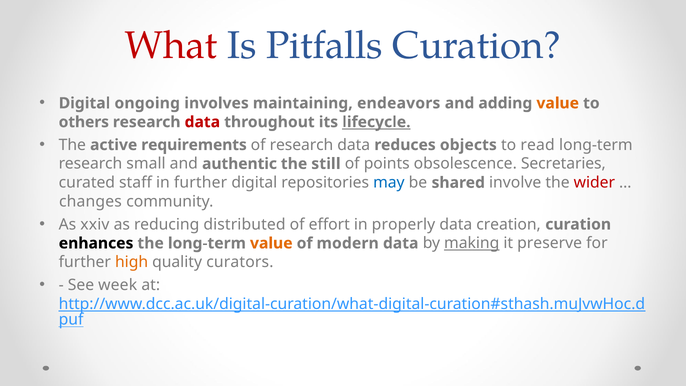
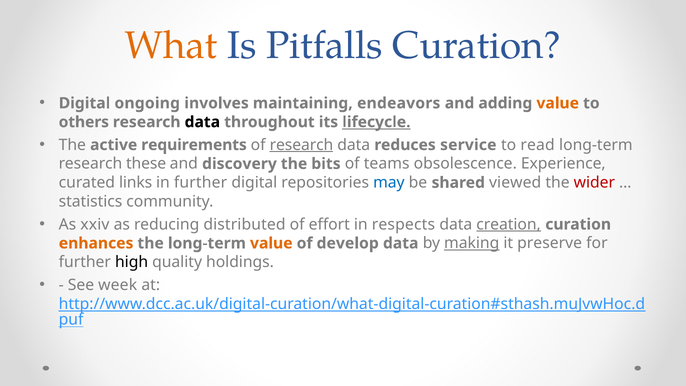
What colour: red -> orange (171, 45)
data colour: red -> black (202, 122)
research underline: none -> present (301, 145)
objects: objects -> service (468, 145)
small: small -> these (146, 164)
authentic: authentic -> discovery (239, 164)
still: still -> bits (326, 164)
points: points -> teams (387, 164)
Secretaries: Secretaries -> Experience (563, 164)
staff: staff -> links (136, 183)
involve: involve -> viewed (515, 183)
changes: changes -> statistics (91, 201)
properly: properly -> respects (403, 224)
creation underline: none -> present (509, 224)
enhances colour: black -> orange (96, 243)
modern: modern -> develop (348, 243)
high colour: orange -> black (132, 262)
curators: curators -> holdings (240, 262)
